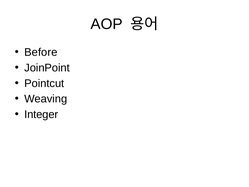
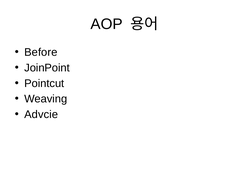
Integer: Integer -> Advcie (41, 114)
